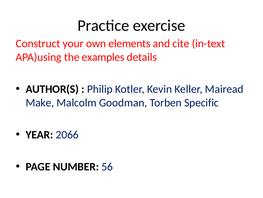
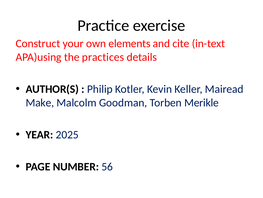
examples: examples -> practices (103, 57)
Specific: Specific -> Merikle (202, 102)
2066: 2066 -> 2025 (67, 134)
